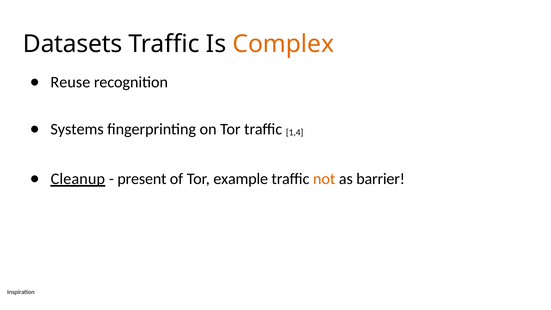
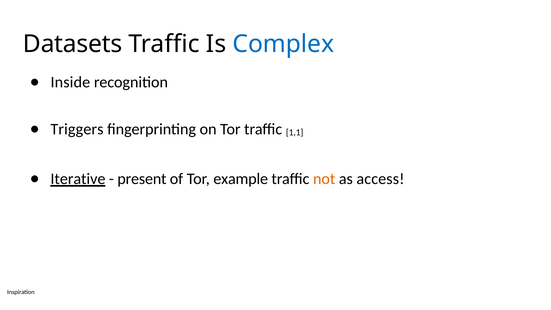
Complex colour: orange -> blue (283, 44)
Reuse: Reuse -> Inside (70, 82)
Systems: Systems -> Triggers (77, 129)
1,4: 1,4 -> 1,1 (295, 132)
Cleanup: Cleanup -> Iterative (78, 179)
barrier: barrier -> access (380, 179)
